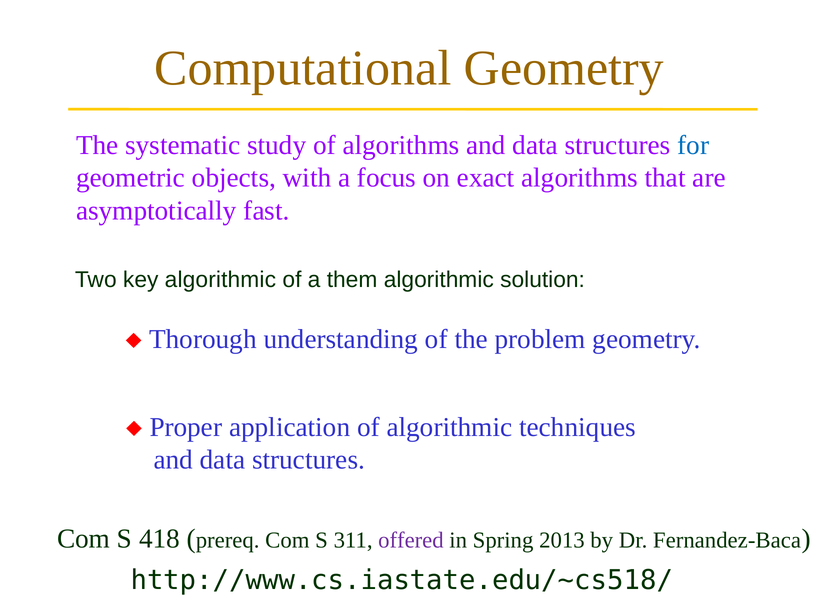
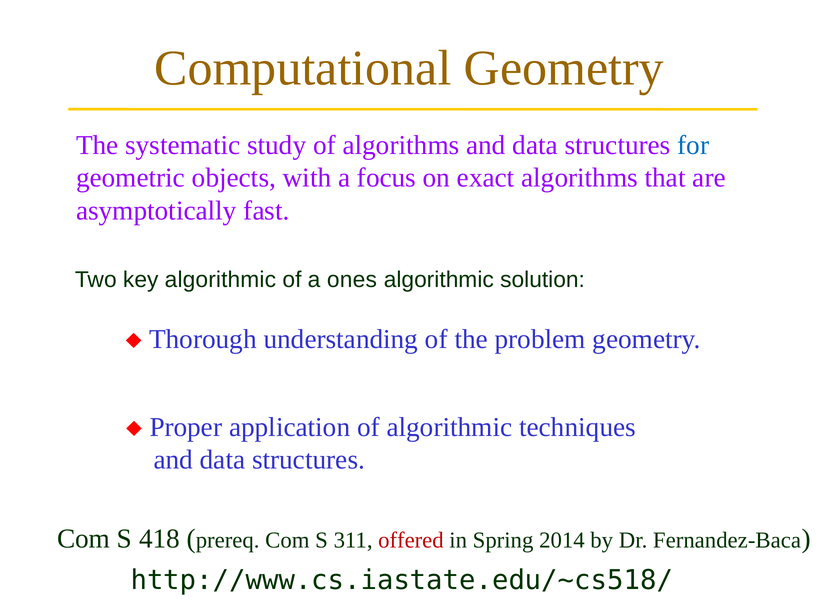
them: them -> ones (352, 280)
offered colour: purple -> red (411, 541)
2013: 2013 -> 2014 (562, 541)
